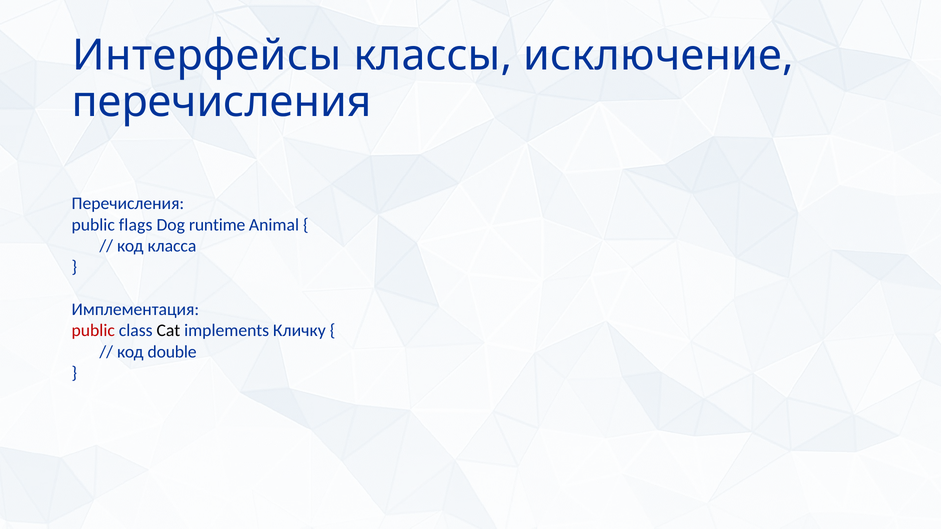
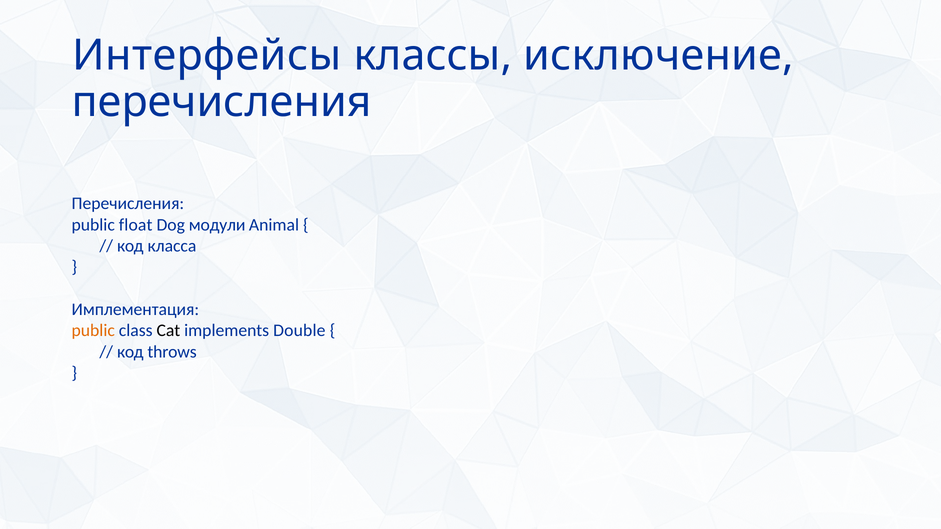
flags: flags -> float (136, 225)
runtime: runtime -> модули (217, 225)
public colour: red -> orange (93, 331)
Кличку: Кличку -> Double (299, 331)
double: double -> throws (172, 352)
